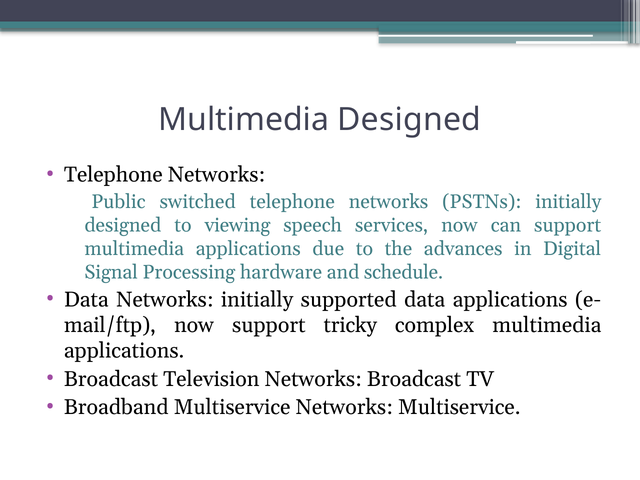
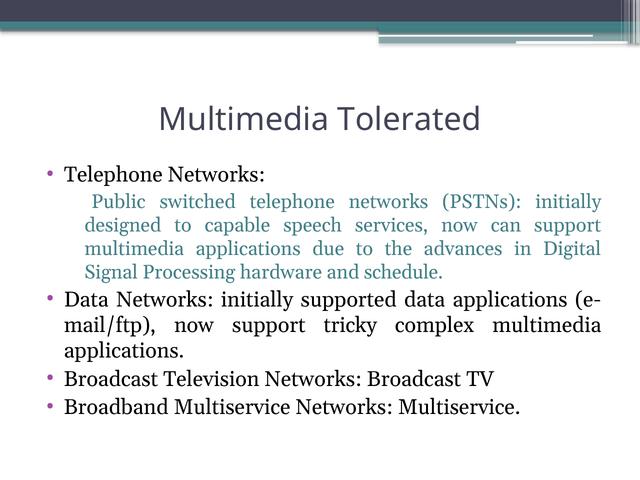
Multimedia Designed: Designed -> Tolerated (409, 120)
viewing: viewing -> capable (237, 225)
